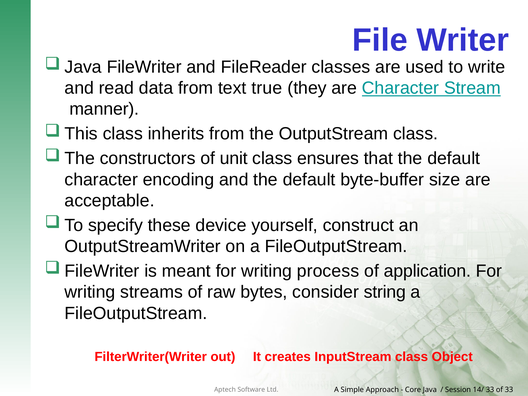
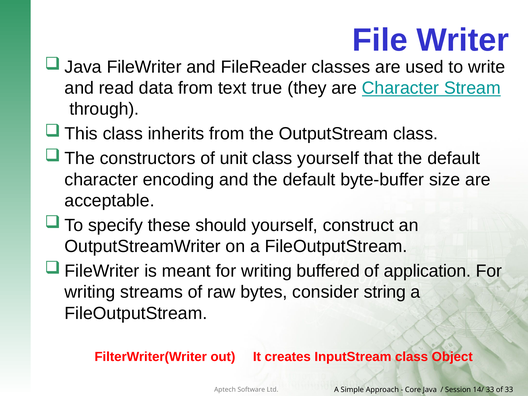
manner: manner -> through (104, 109)
class ensures: ensures -> yourself (328, 158)
device: device -> should (221, 225)
process: process -> buffered (328, 271)
